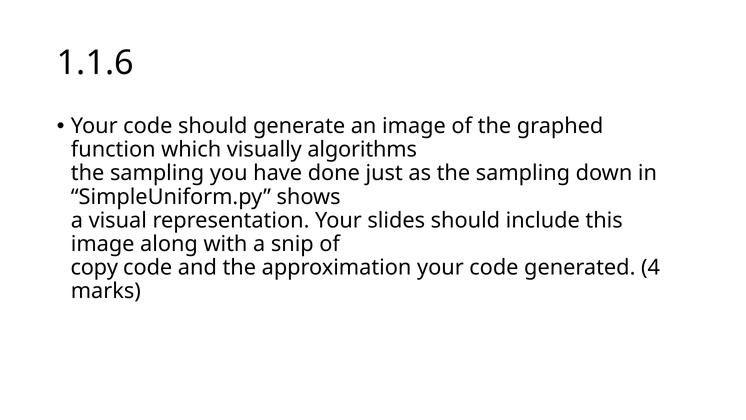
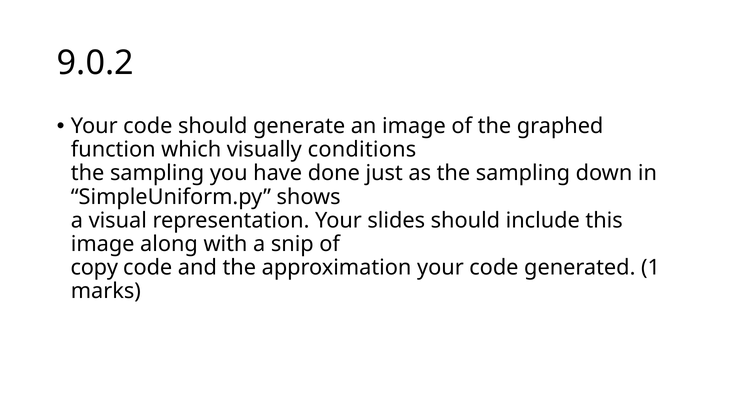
1.1.6: 1.1.6 -> 9.0.2 (95, 63)
algorithms: algorithms -> conditions (362, 150)
4: 4 -> 1 (651, 267)
